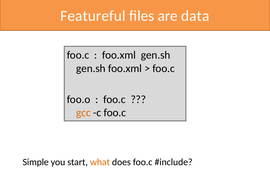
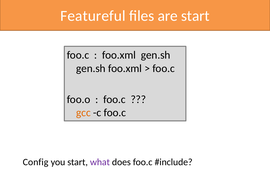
are data: data -> start (195, 16)
Simple: Simple -> Config (36, 162)
what colour: orange -> purple (100, 162)
